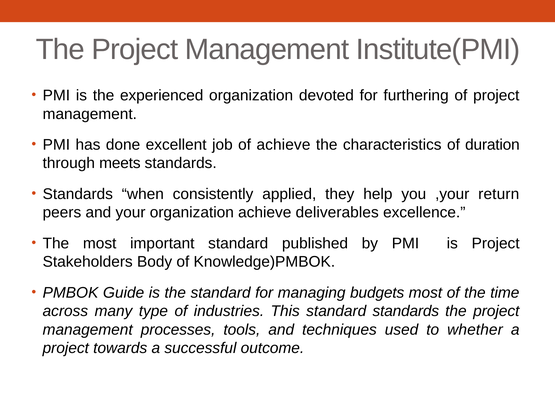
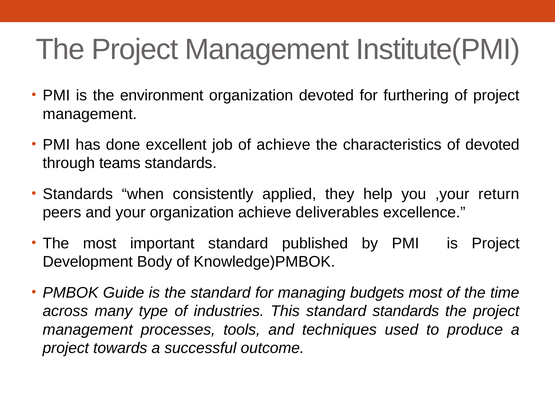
experienced: experienced -> environment (162, 95)
of duration: duration -> devoted (492, 145)
meets: meets -> teams (120, 163)
Stakeholders: Stakeholders -> Development (88, 262)
whether: whether -> produce (475, 330)
